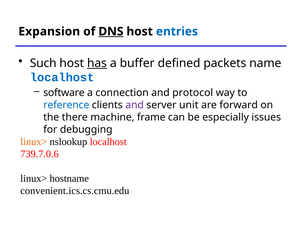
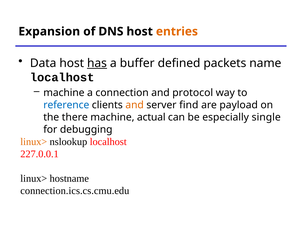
DNS underline: present -> none (111, 32)
entries colour: blue -> orange (177, 32)
Such: Such -> Data (43, 63)
localhost colour: blue -> black (62, 78)
software: software -> machine (64, 93)
and colour: purple -> orange (135, 105)
unit: unit -> find (189, 105)
forward: forward -> payload (239, 105)
frame: frame -> actual (151, 117)
issues: issues -> single (266, 117)
739.7.0.6: 739.7.0.6 -> 227.0.0.1 (40, 154)
convenient.ics.cs.cmu.edu: convenient.ics.cs.cmu.edu -> connection.ics.cs.cmu.edu (75, 191)
